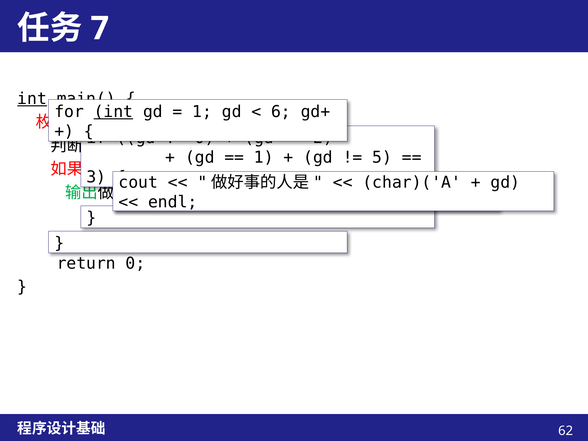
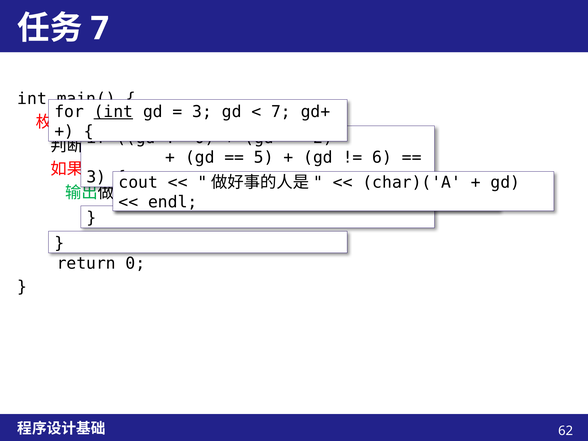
int underline: present -> none (32, 99)
1: 1 -> 3 (202, 112)
6: 6 -> 7 (281, 112)
1: 1 -> 5 (264, 157)
5: 5 -> 6 (382, 157)
